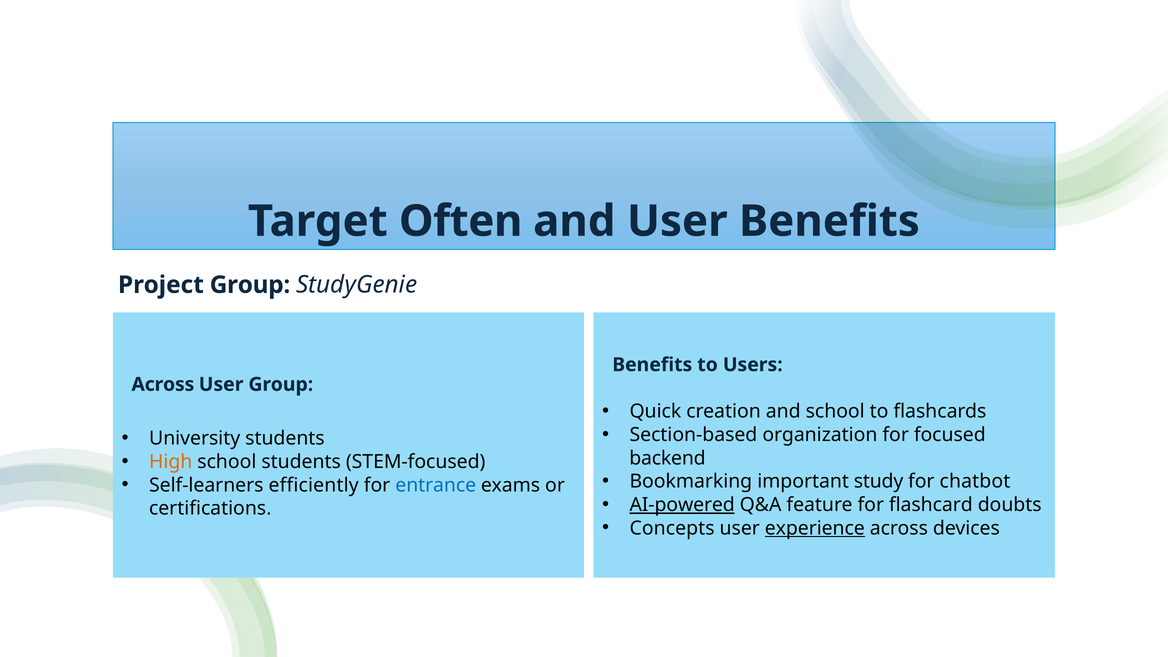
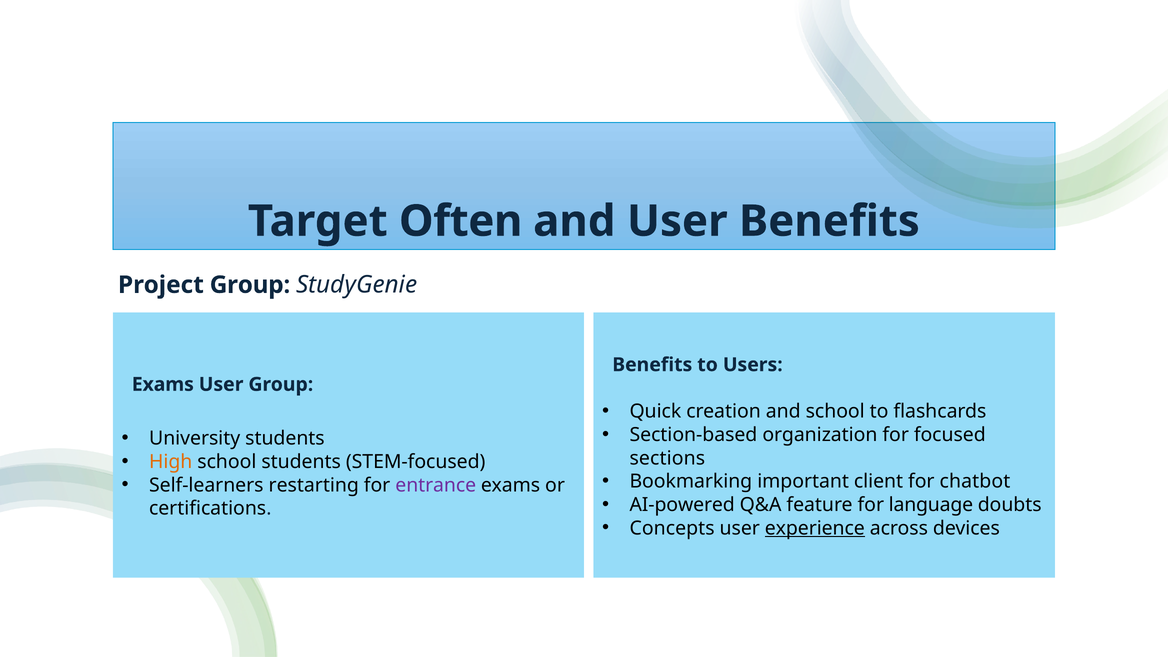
Across: Across -> Exams (163, 384)
backend: backend -> sections (667, 458)
study: study -> client (879, 481)
efficiently: efficiently -> restarting (314, 485)
entrance colour: blue -> purple (436, 485)
AI-powered underline: present -> none (682, 505)
flashcard: flashcard -> language (931, 505)
